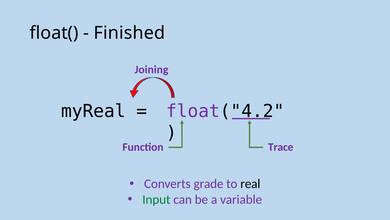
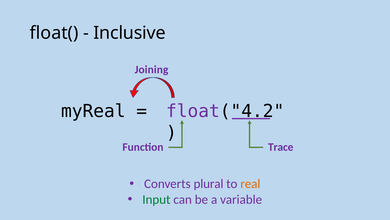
Finished: Finished -> Inclusive (129, 33)
grade: grade -> plural (209, 183)
real colour: black -> orange (250, 183)
